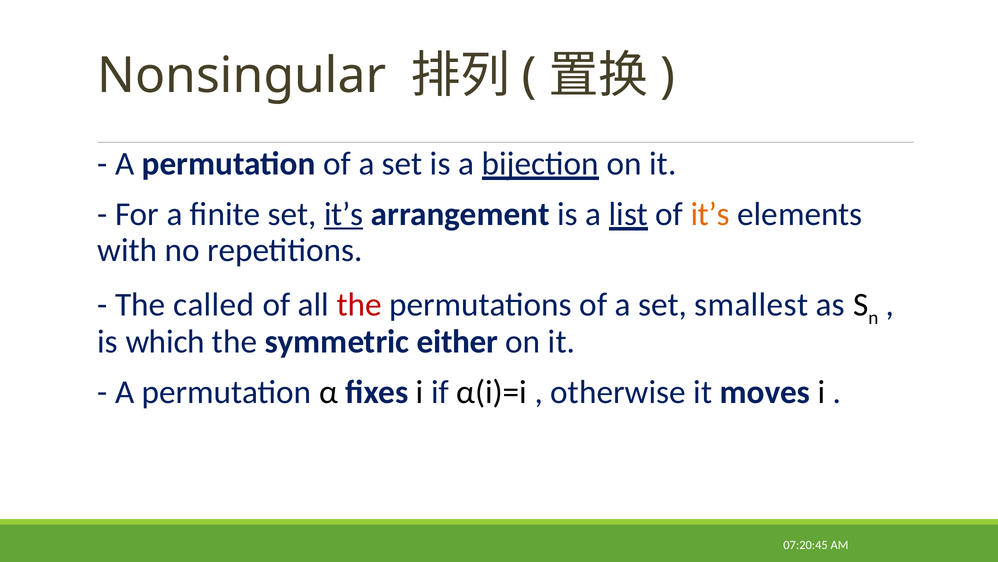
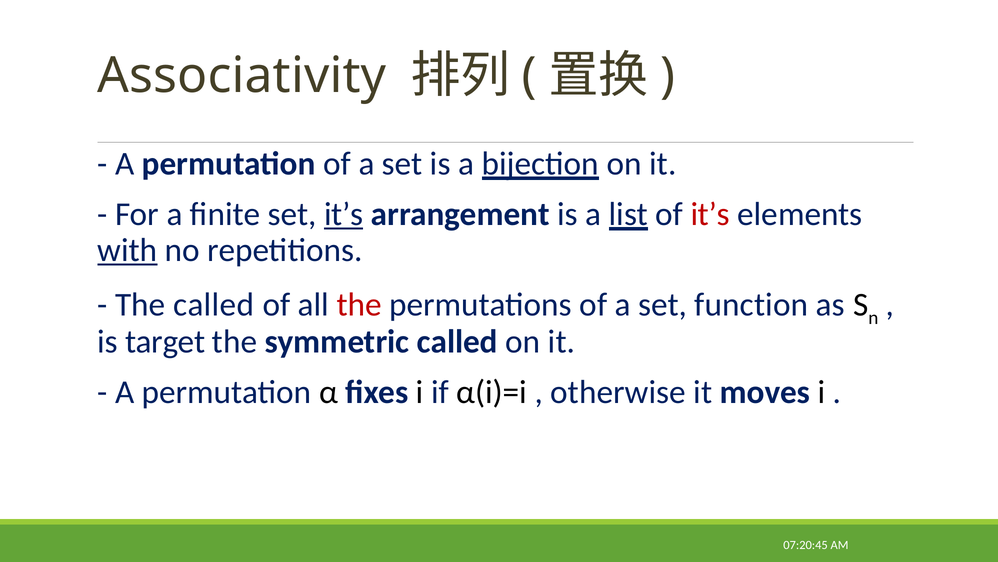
Nonsingular: Nonsingular -> Associativity (242, 76)
it’s colour: orange -> red (710, 214)
with underline: none -> present (127, 250)
smallest: smallest -> function (751, 305)
which: which -> target (165, 341)
symmetric either: either -> called (457, 341)
